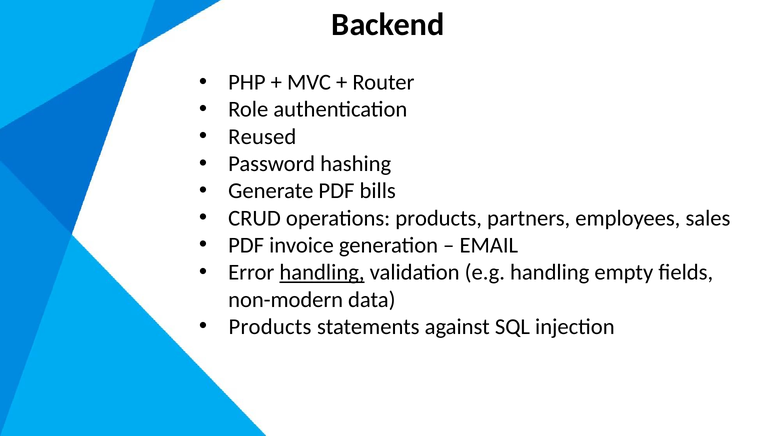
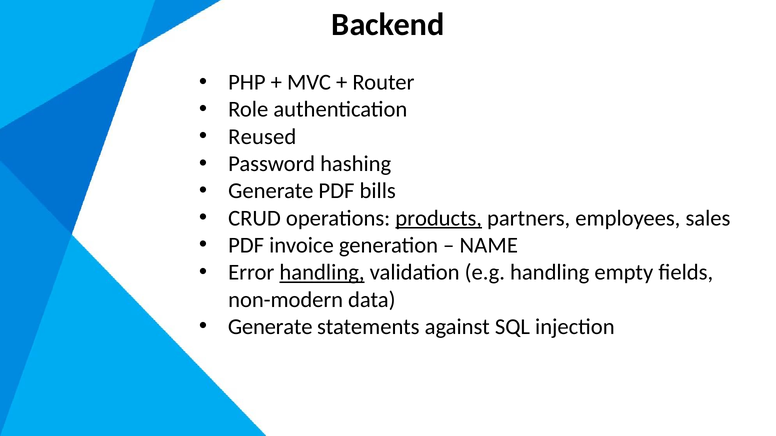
products underline: none -> present (439, 218)
EMAIL: EMAIL -> NAME (489, 246)
Products: Products -> Generate (270, 327)
